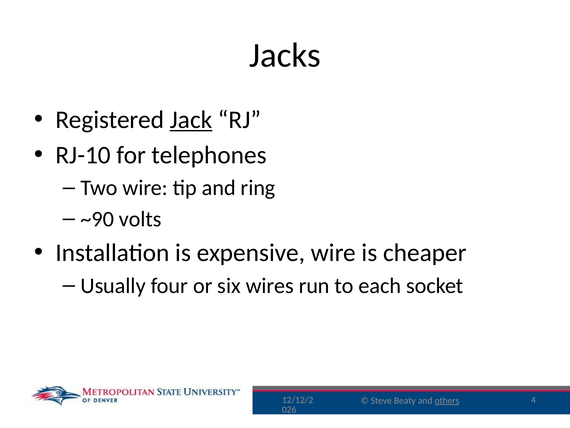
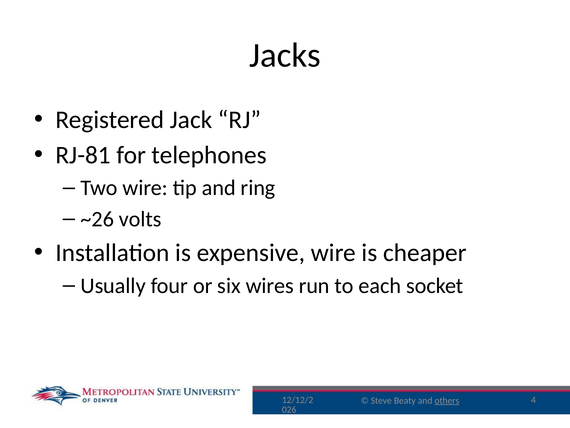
Jack underline: present -> none (191, 120)
RJ-10: RJ-10 -> RJ-81 (83, 155)
~90: ~90 -> ~26 (97, 219)
